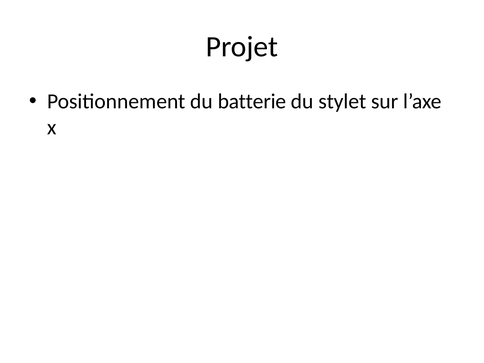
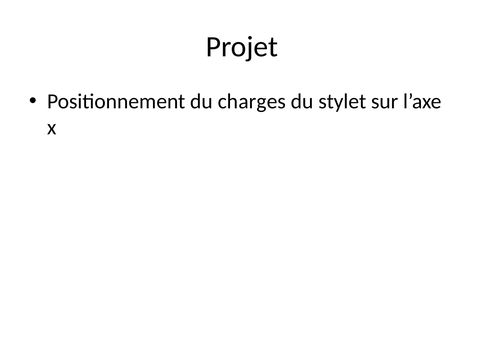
batterie: batterie -> charges (252, 102)
